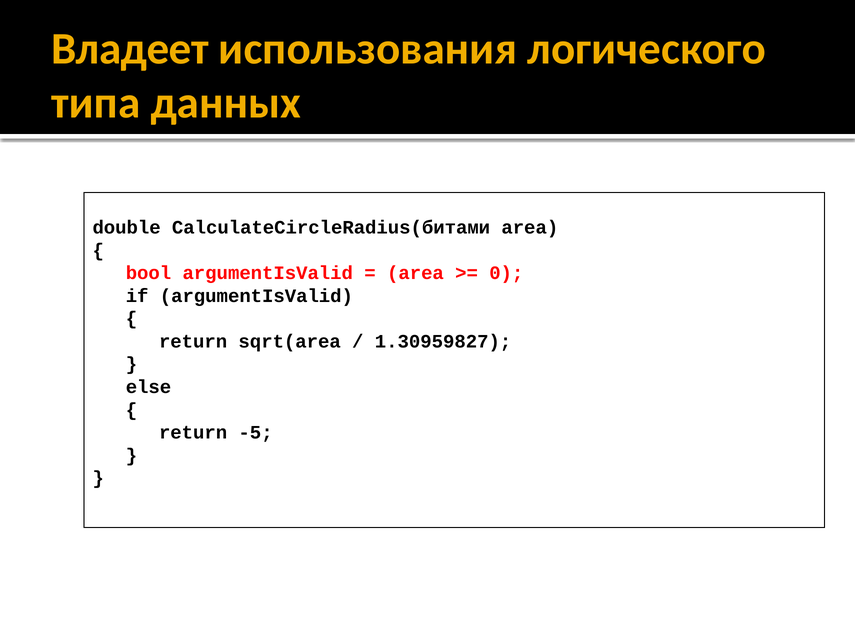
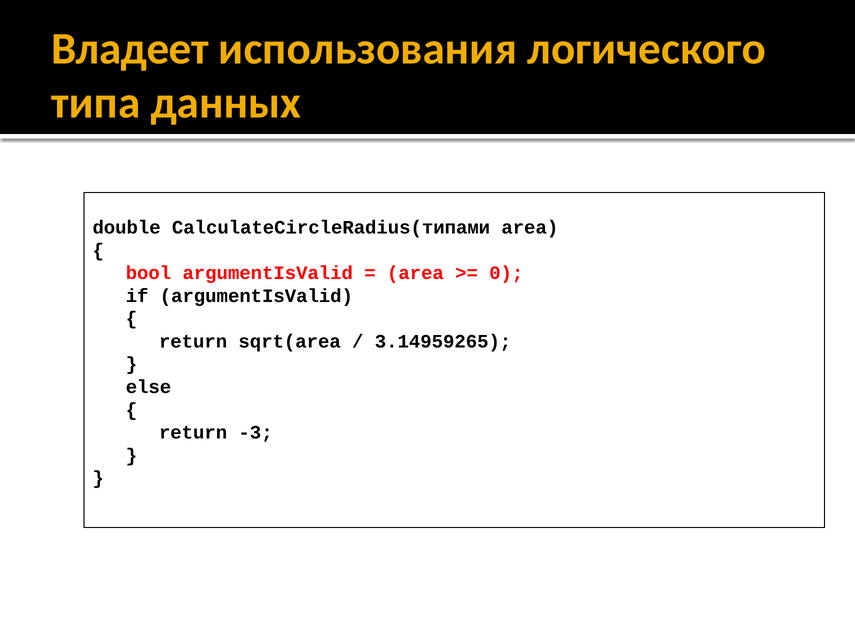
CalculateCircleRadius(битами: CalculateCircleRadius(битами -> CalculateCircleRadius(типами (331, 228)
1.30959827: 1.30959827 -> 3.14959265 (443, 342)
-5: -5 -> -3 (256, 433)
